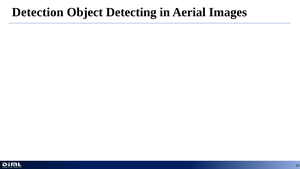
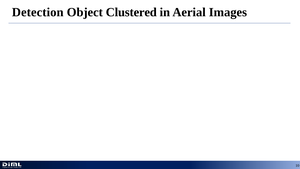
Detecting: Detecting -> Clustered (131, 12)
